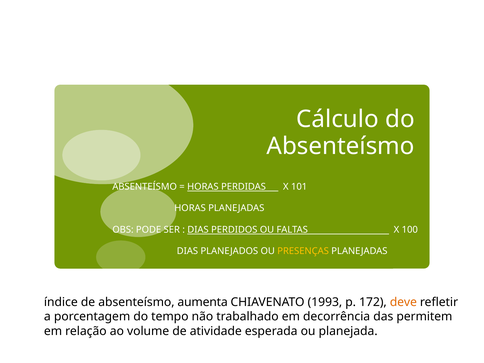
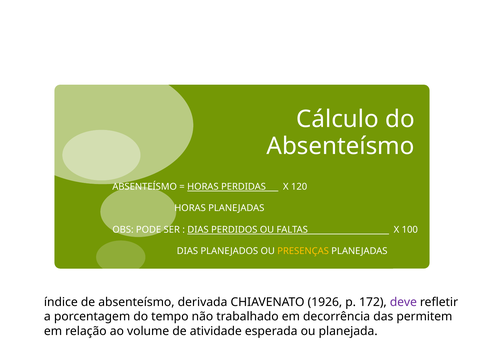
101: 101 -> 120 (299, 187)
aumenta: aumenta -> derivada (203, 302)
1993: 1993 -> 1926 (325, 302)
deve colour: orange -> purple (403, 302)
